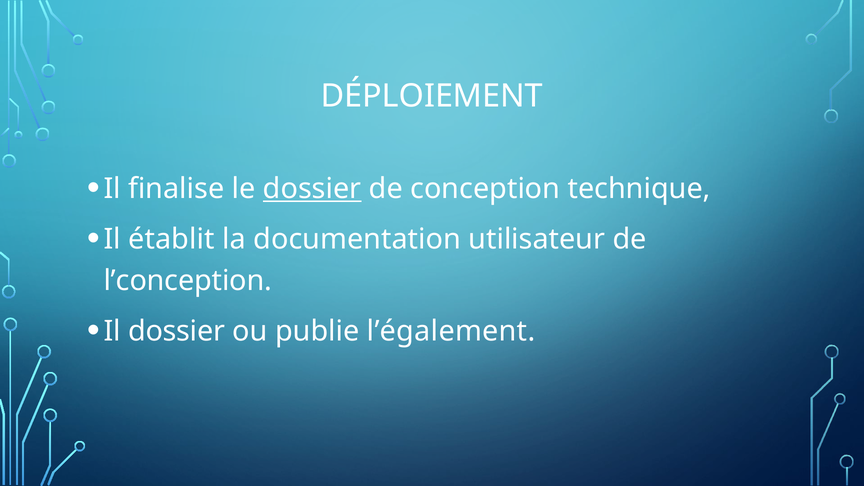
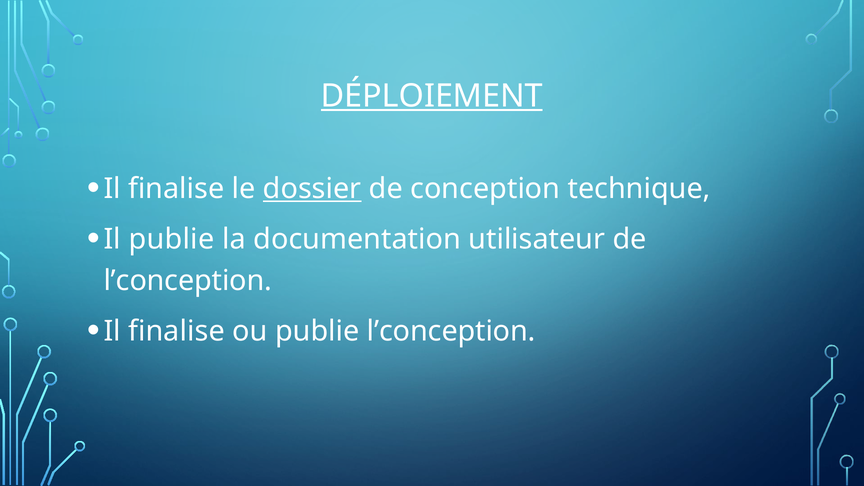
DÉPLOIEMENT underline: none -> present (432, 96)
Il établit: établit -> publie (171, 239)
dossier: dossier -> finalise (176, 331)
publie l’également: l’également -> l’conception (451, 331)
